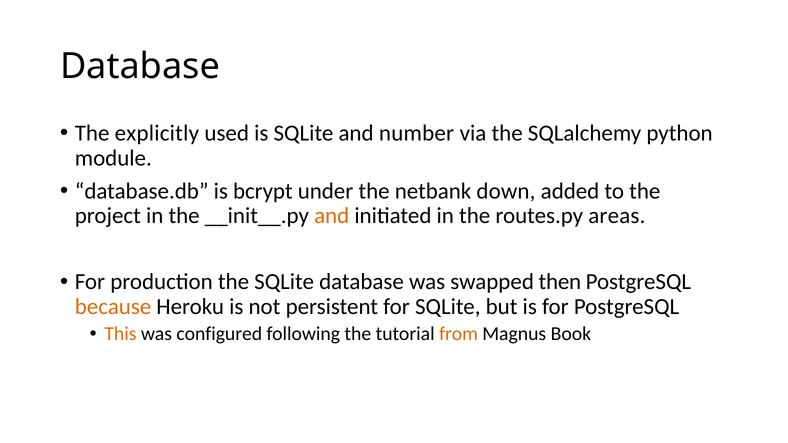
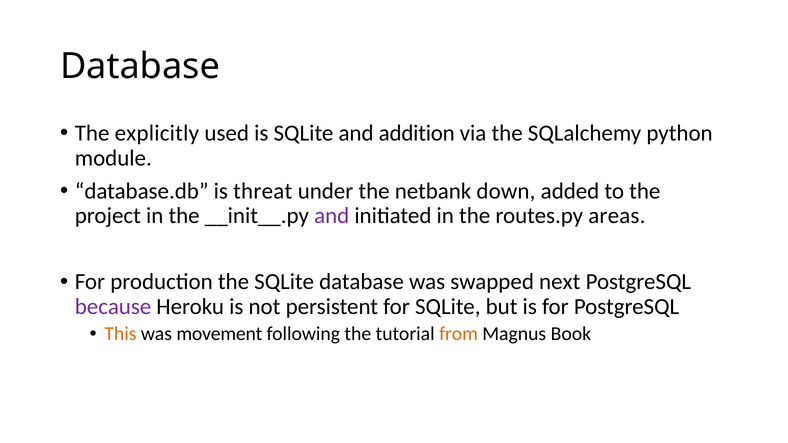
number: number -> addition (417, 133)
bcrypt: bcrypt -> threat (263, 191)
and colour: orange -> purple (332, 216)
then: then -> next (560, 282)
because colour: orange -> purple (113, 307)
configured: configured -> movement (219, 334)
